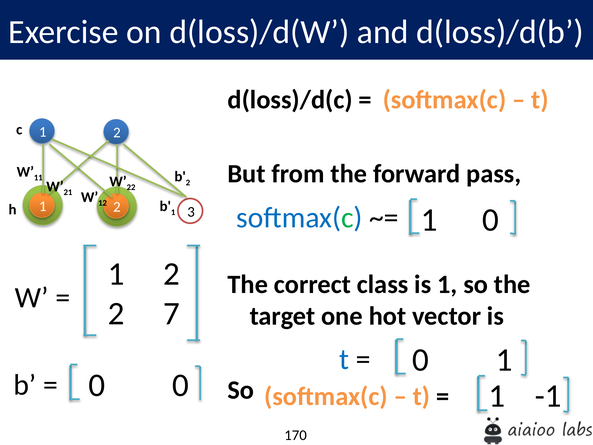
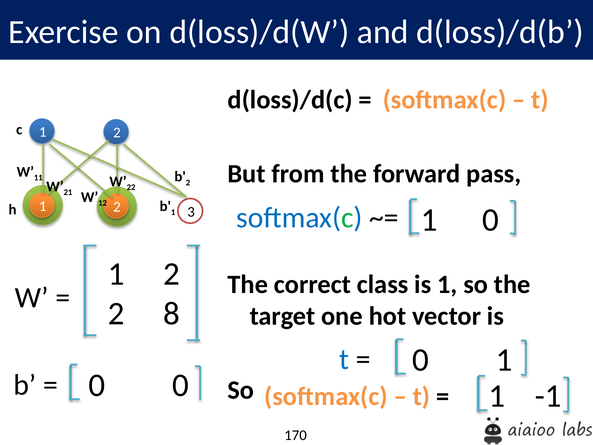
7: 7 -> 8 (172, 313)
